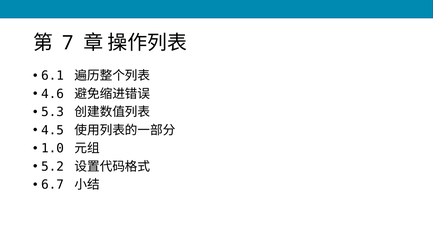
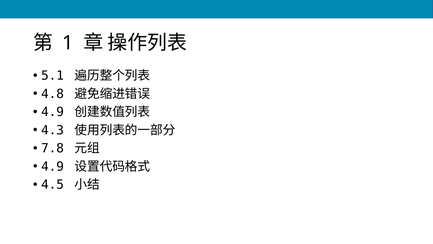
7: 7 -> 1 (68, 43)
6.1: 6.1 -> 5.1 (53, 76)
4.6: 4.6 -> 4.8 (53, 94)
5.3: 5.3 -> 4.9 (53, 112)
4.5: 4.5 -> 4.3 (53, 130)
1.0: 1.0 -> 7.8 (53, 148)
5.2: 5.2 -> 4.9 (53, 166)
6.7: 6.7 -> 4.5 (53, 184)
